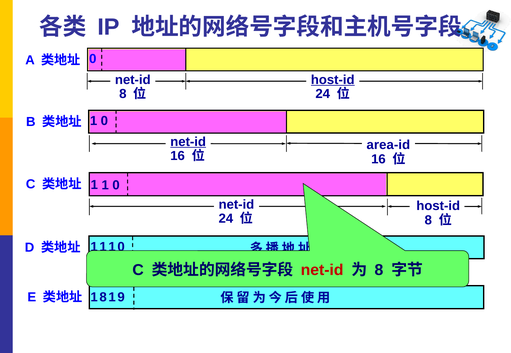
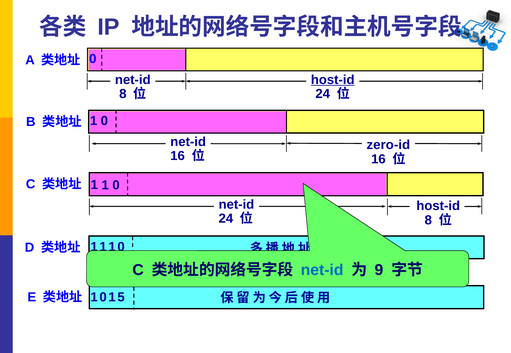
net-id underline: present -> none (188, 142)
area-id: area-id -> zero-id (388, 145)
net-id colour: red -> blue (322, 270)
8: 8 -> 9 (379, 270)
8: 8 -> 0 (103, 298)
9: 9 -> 5 (121, 298)
